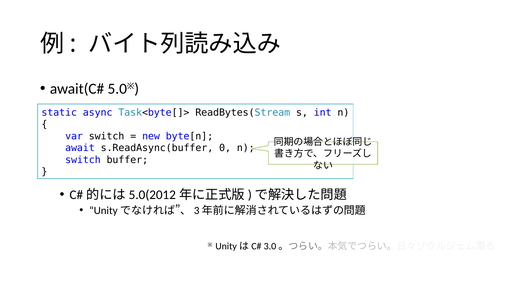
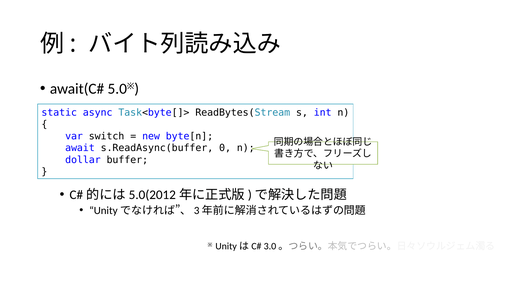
switch: switch -> dollar (83, 160)
